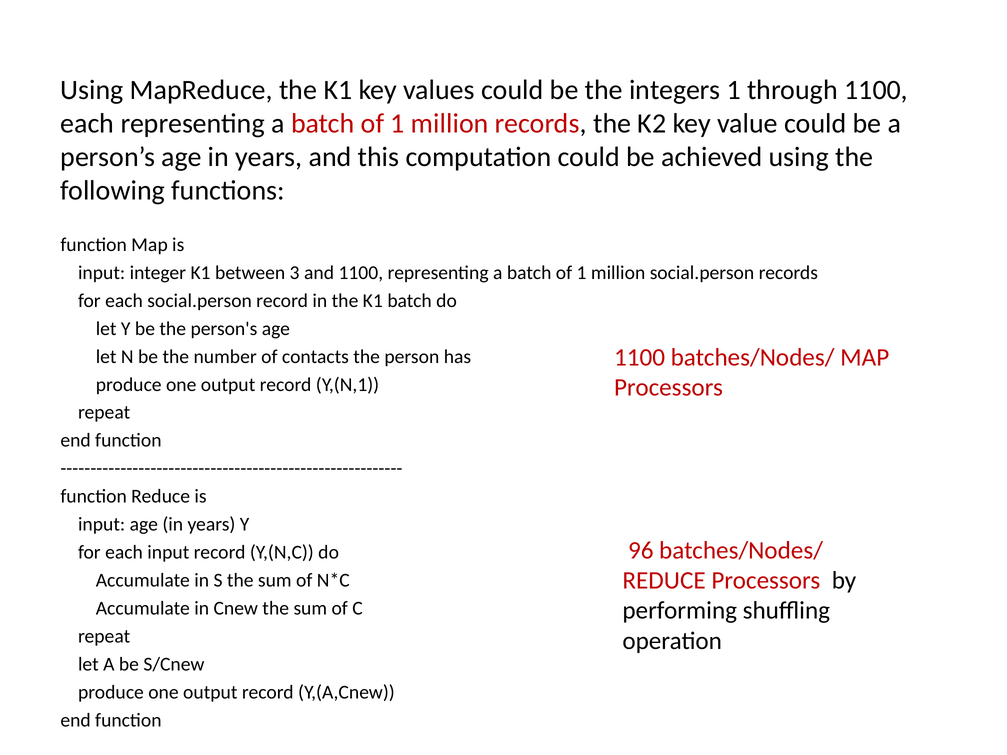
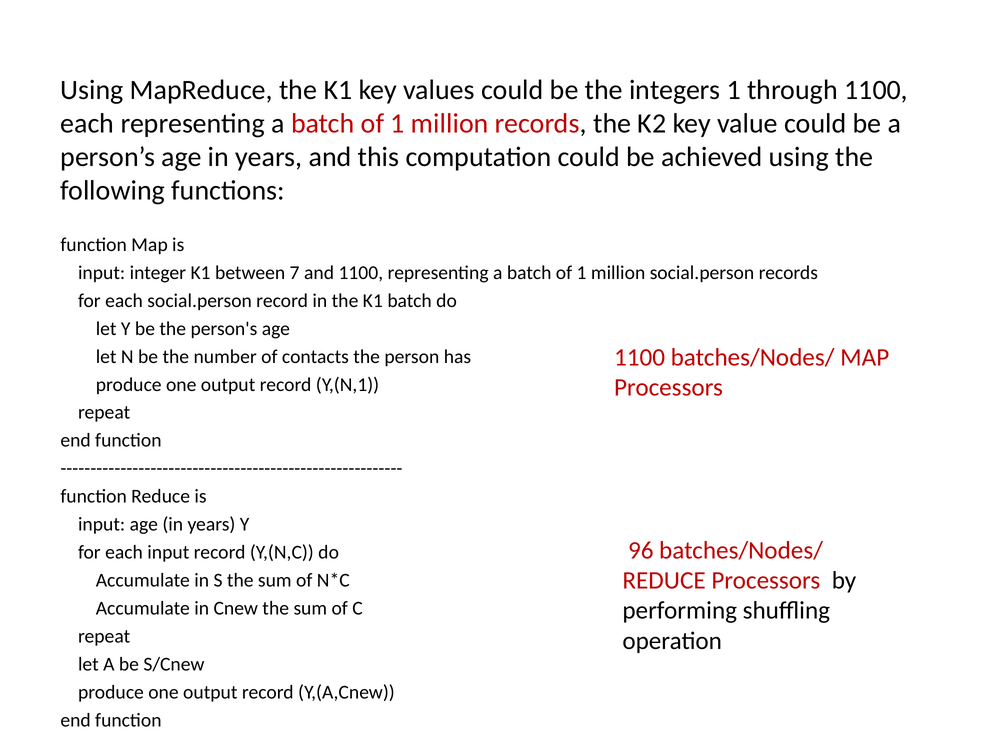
3: 3 -> 7 (295, 273)
